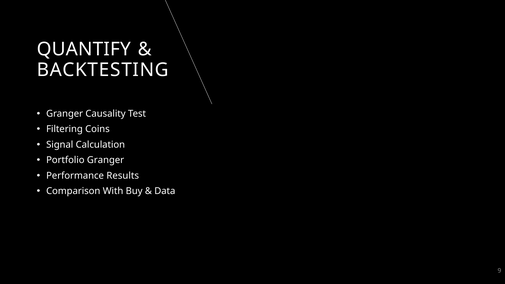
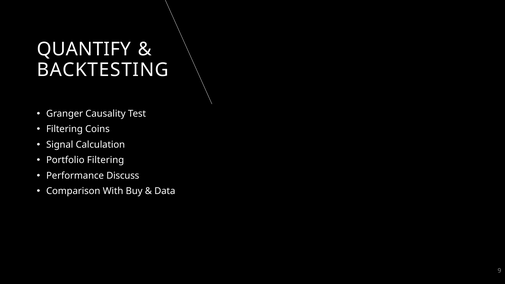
Portfolio Granger: Granger -> Filtering (106, 160)
Results: Results -> Discuss (123, 176)
